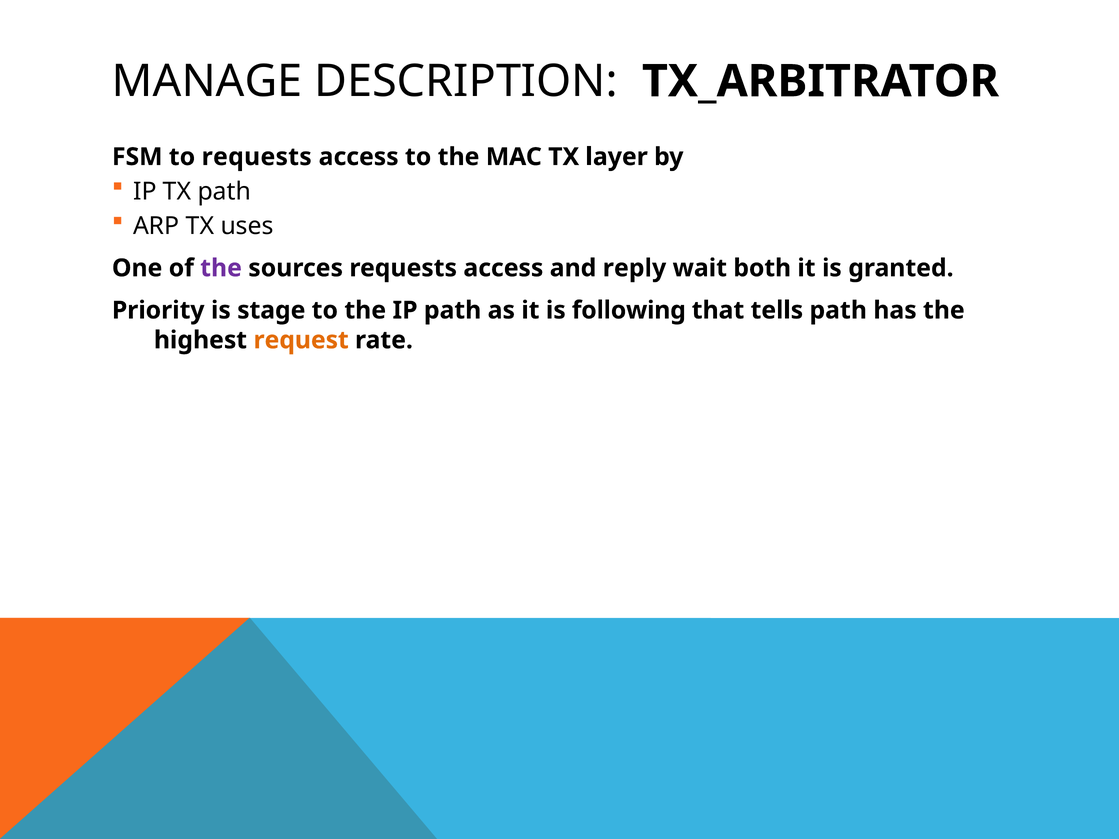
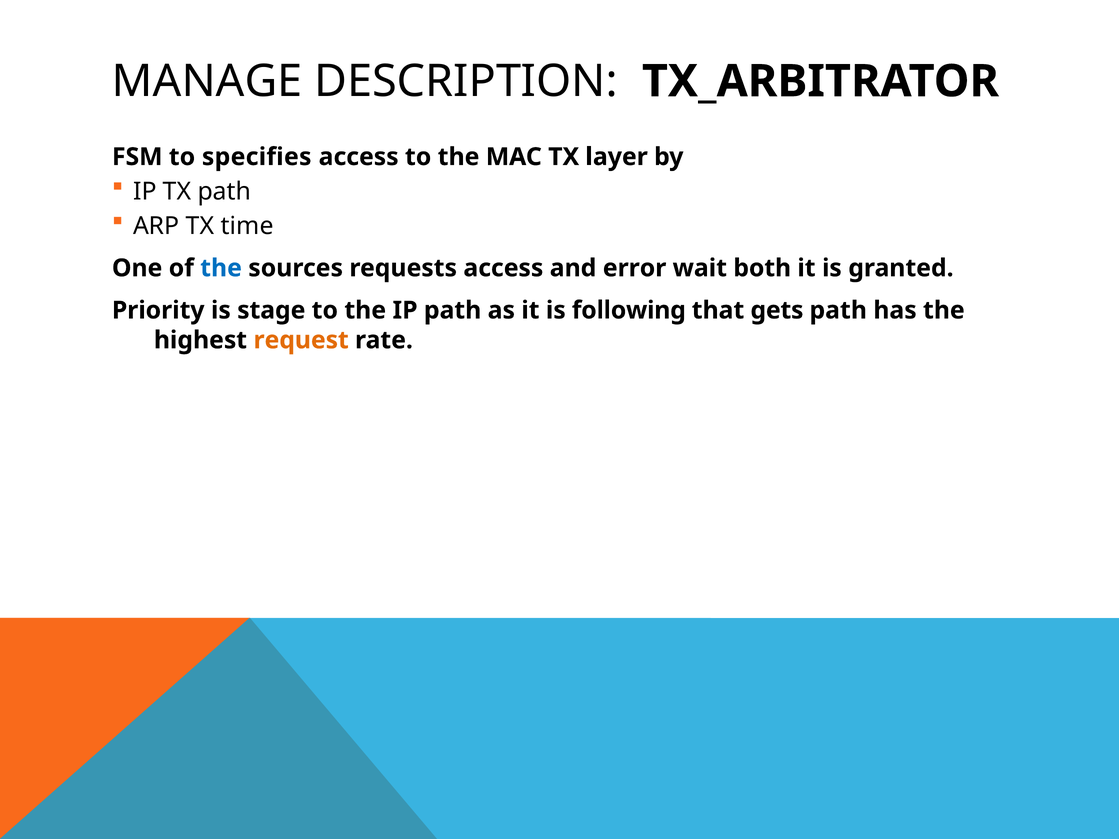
to requests: requests -> specifies (257, 157)
uses: uses -> time (247, 226)
the colour: purple -> blue (221, 268)
reply: reply -> error (635, 268)
tells: tells -> gets (777, 310)
